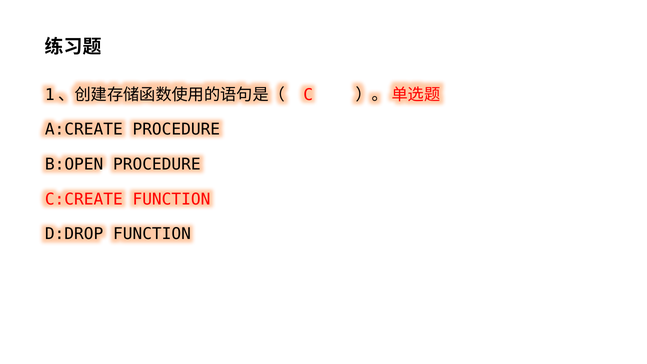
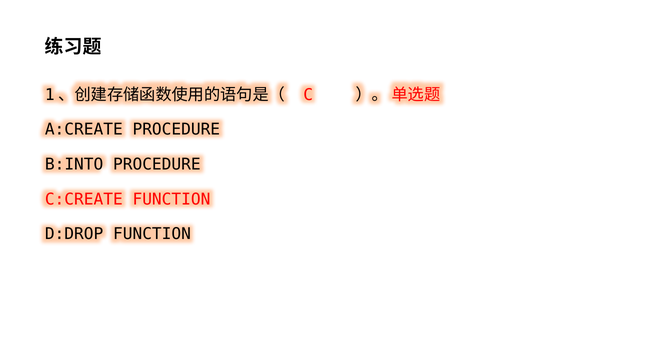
B:OPEN: B:OPEN -> B:INTO (74, 164)
